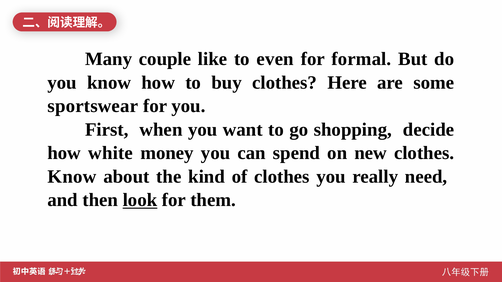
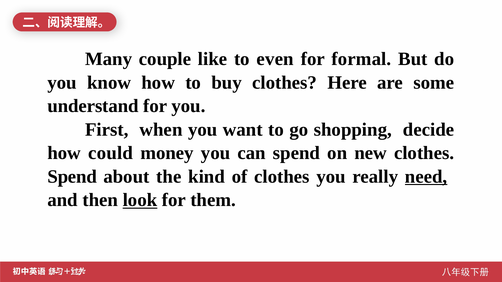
sportswear: sportswear -> understand (93, 106)
white: white -> could (111, 153)
Know: Know -> Spend (72, 177)
need underline: none -> present (426, 177)
